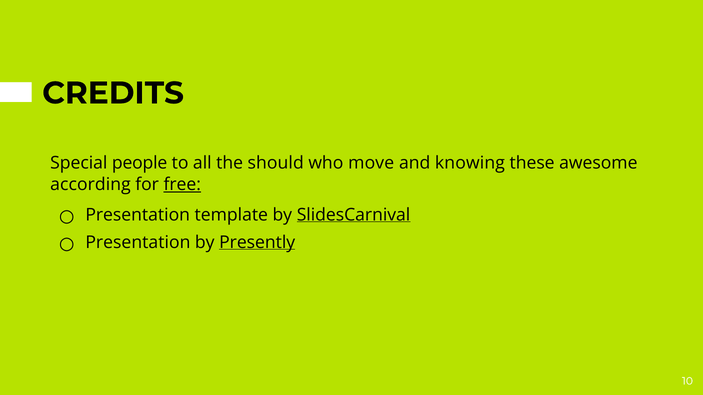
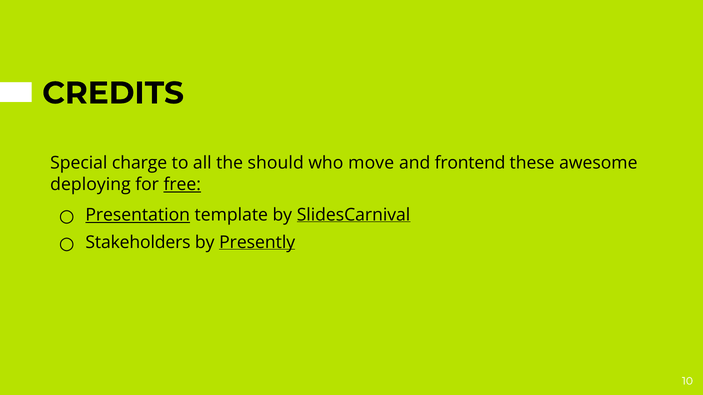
people: people -> charge (140, 163)
knowing: knowing -> frontend (470, 163)
according: according -> deploying (90, 184)
Presentation underline: none -> present (138, 215)
Presentation: Presentation -> Stakeholders (138, 242)
